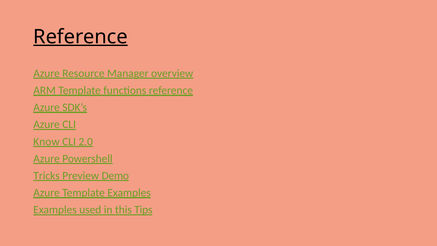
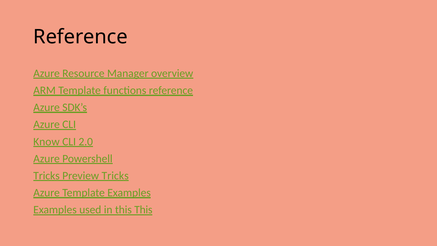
Reference underline: present -> none (81, 37)
Preview Demo: Demo -> Tricks (115, 176)
this Tips: Tips -> This (143, 210)
